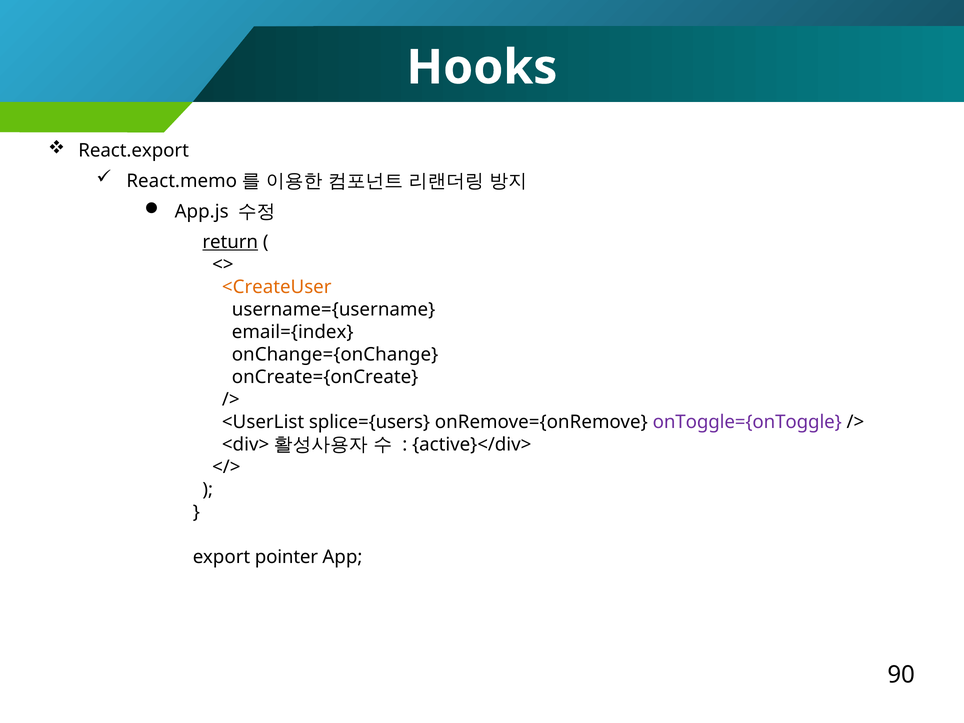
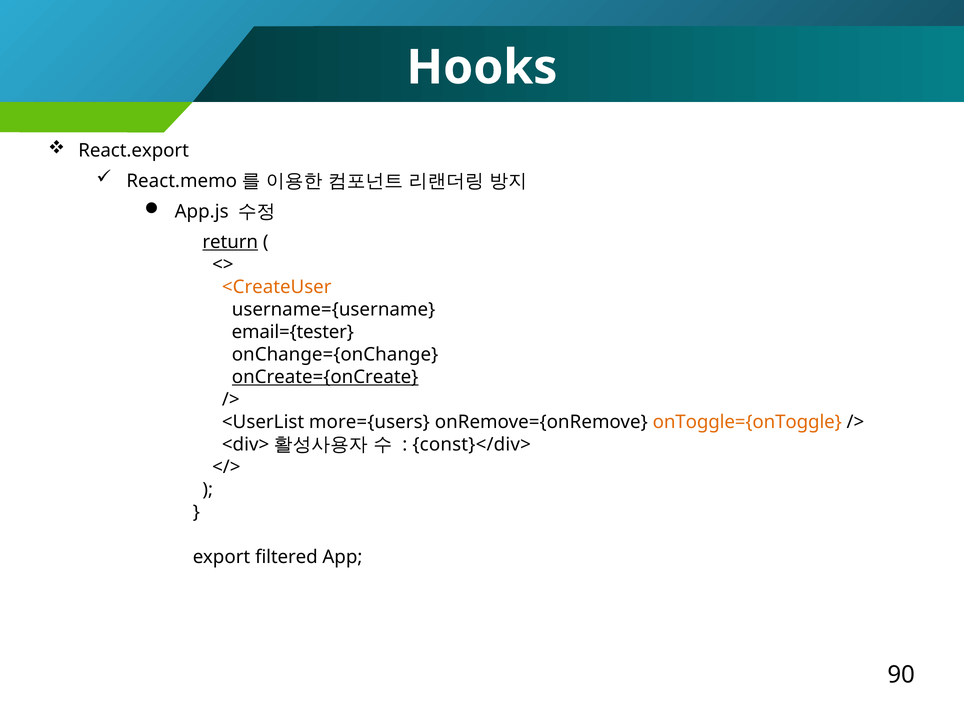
email={index: email={index -> email={tester (293, 332)
onCreate={onCreate underline: none -> present (325, 377)
splice={users: splice={users -> more={users (369, 422)
onToggle={onToggle colour: purple -> orange (747, 422)
active}</div>: active}</div> -> const}</div> (472, 445)
pointer: pointer -> filtered (286, 557)
